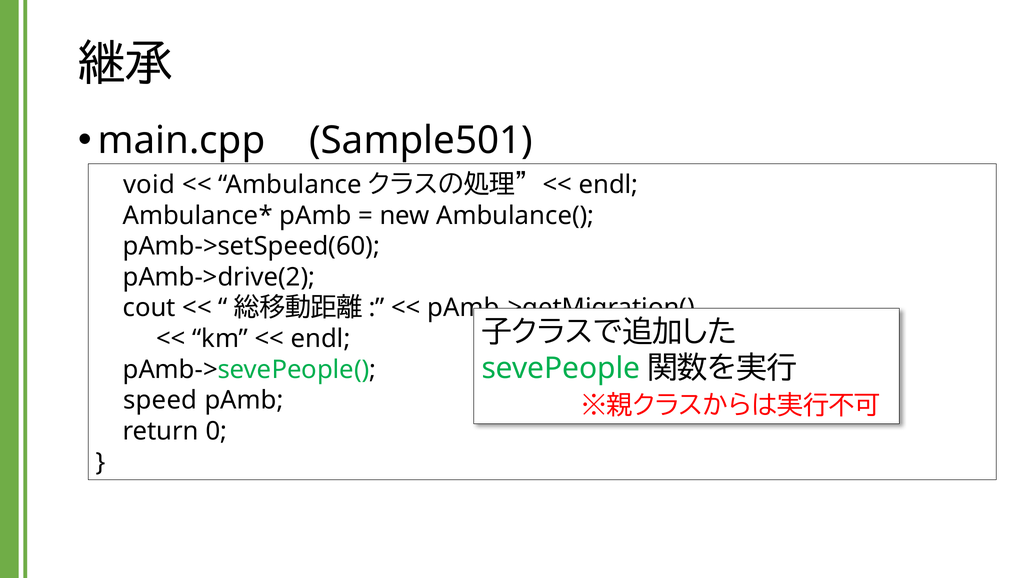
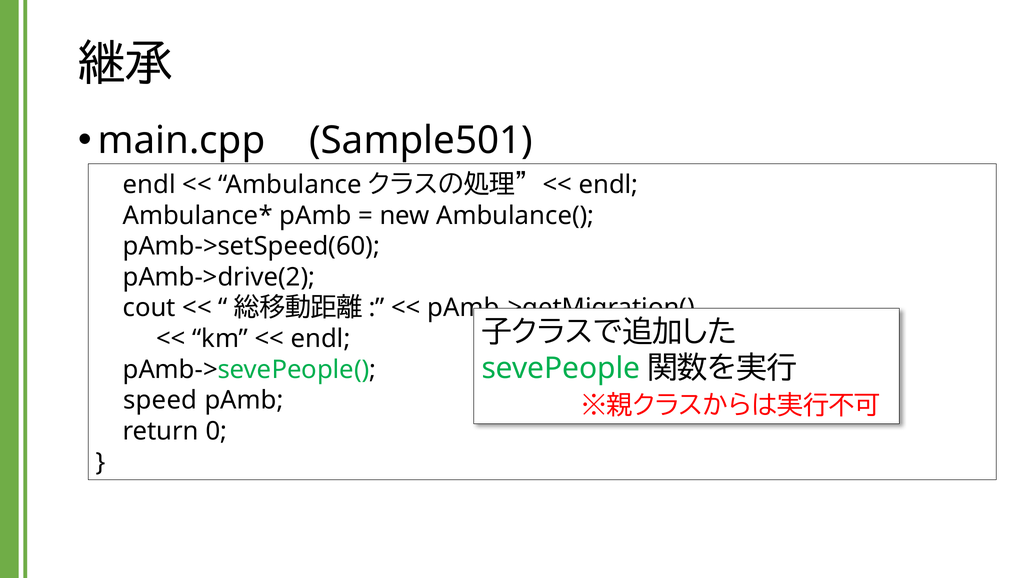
void: void -> endl (149, 185)
